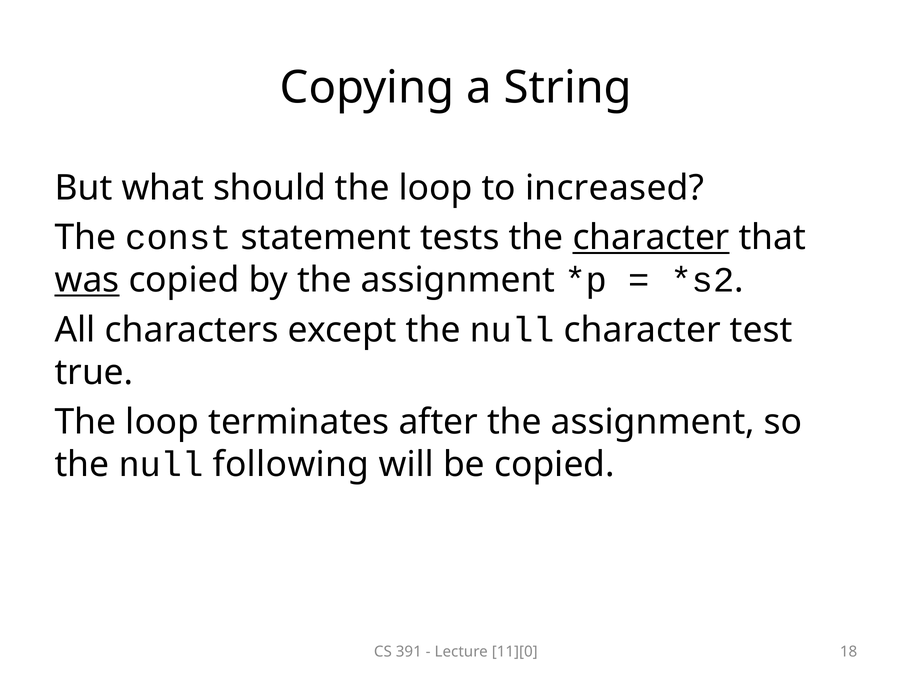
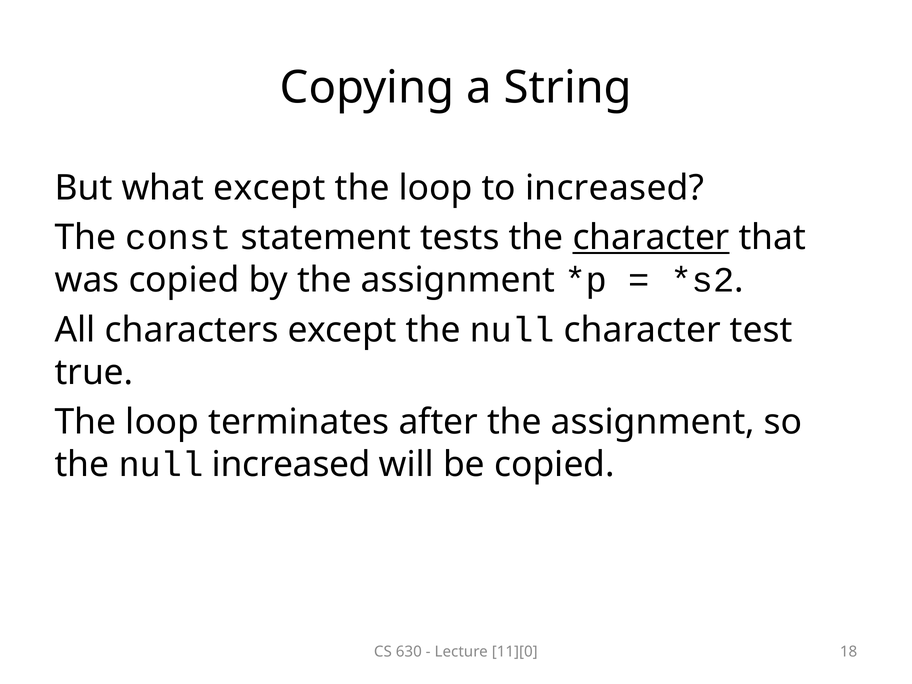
what should: should -> except (269, 188)
was underline: present -> none (87, 280)
null following: following -> increased (291, 465)
391: 391 -> 630 (409, 652)
